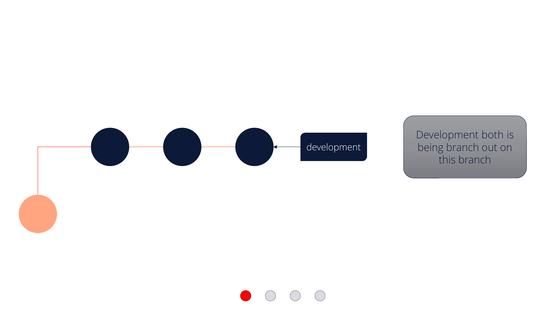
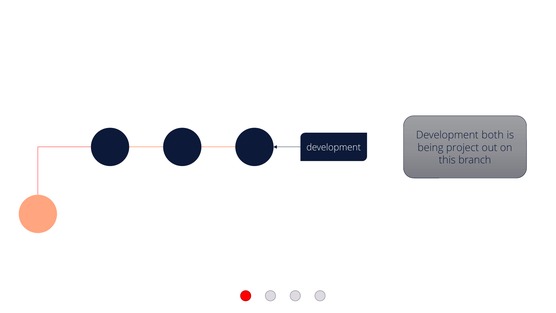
being branch: branch -> project (463, 147)
